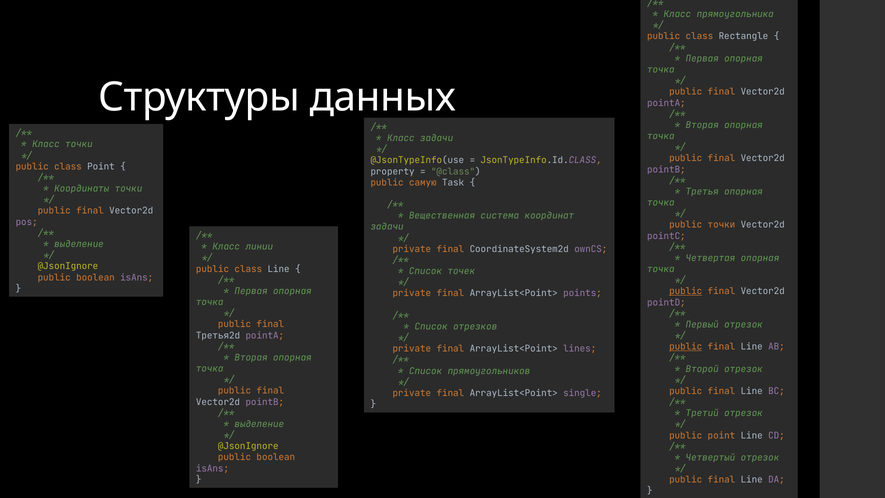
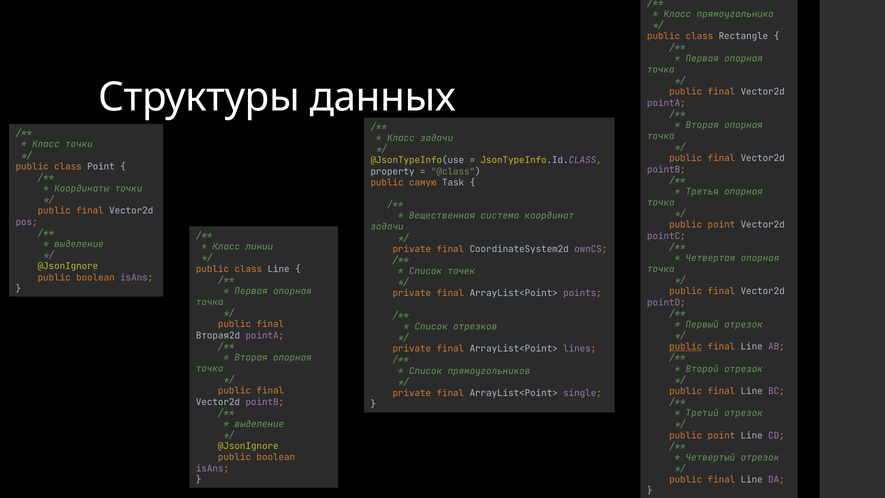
точки: точки -> point (721, 225)
public underline: present -> none (686, 291)
Третья2d: Третья2d -> Вторая2d (218, 335)
